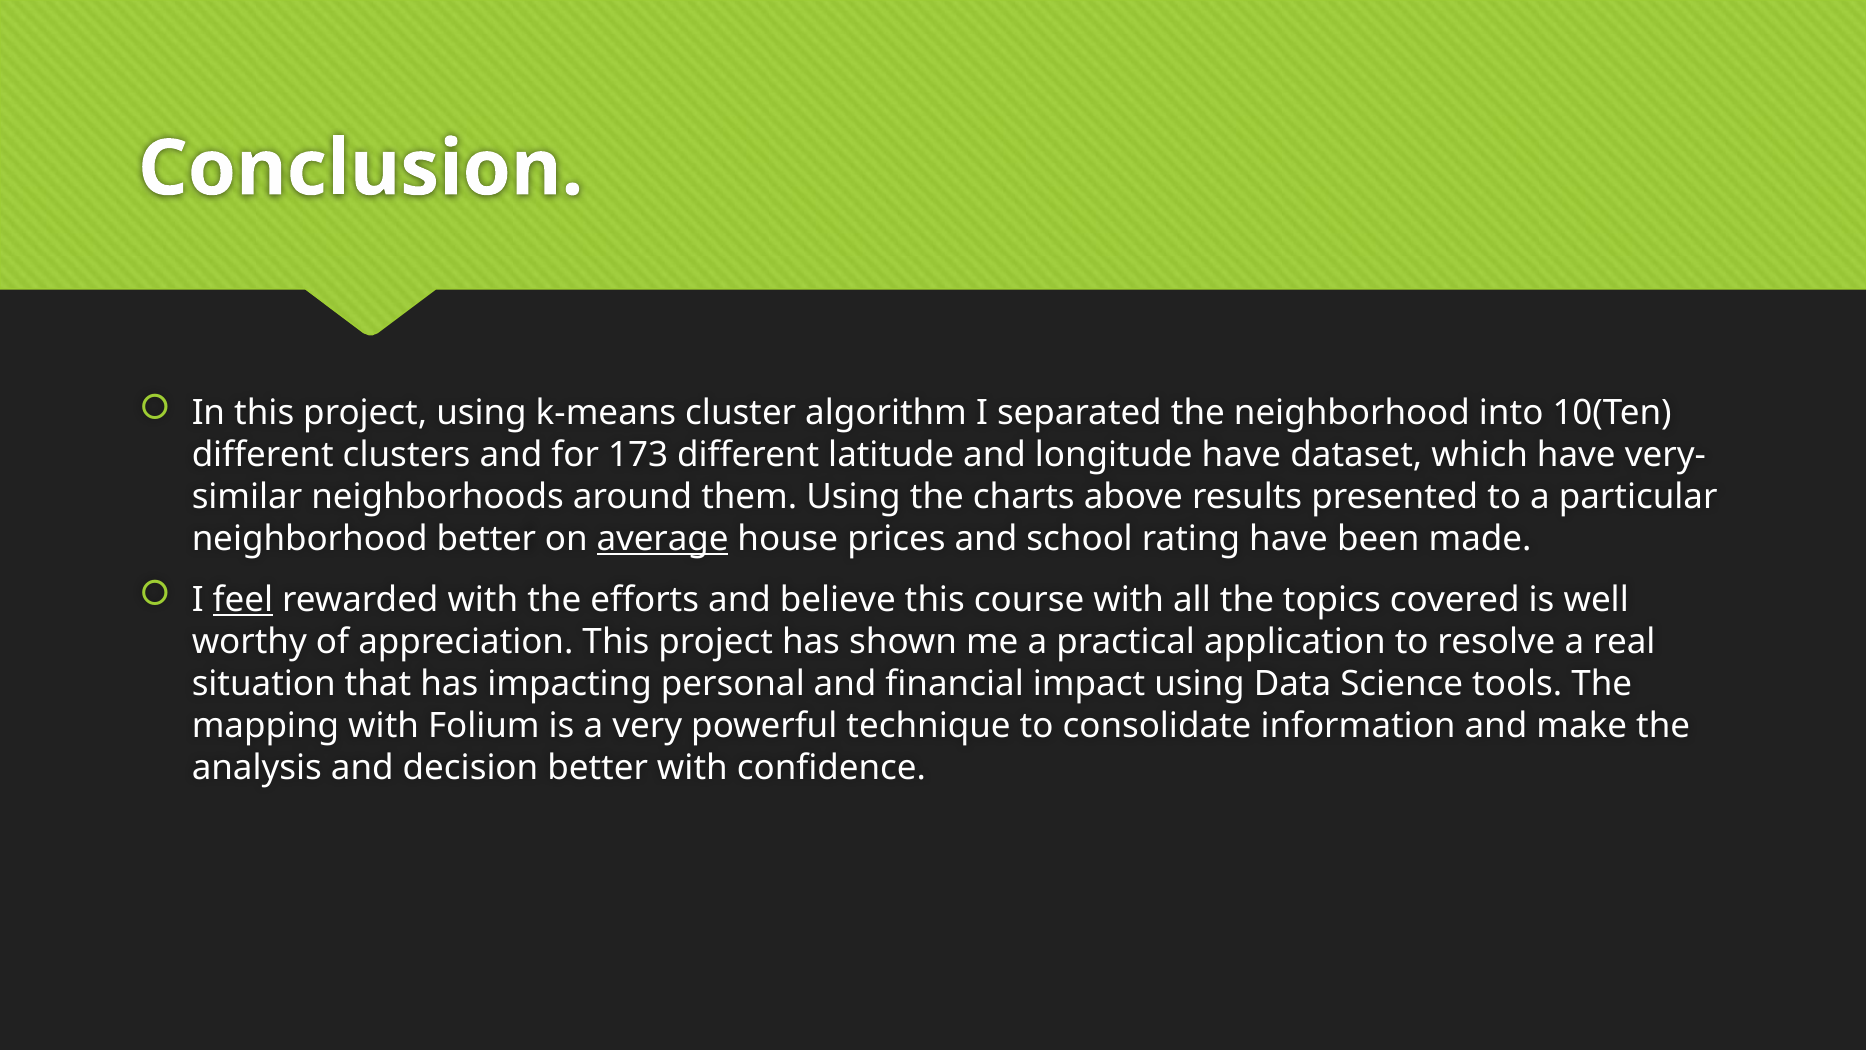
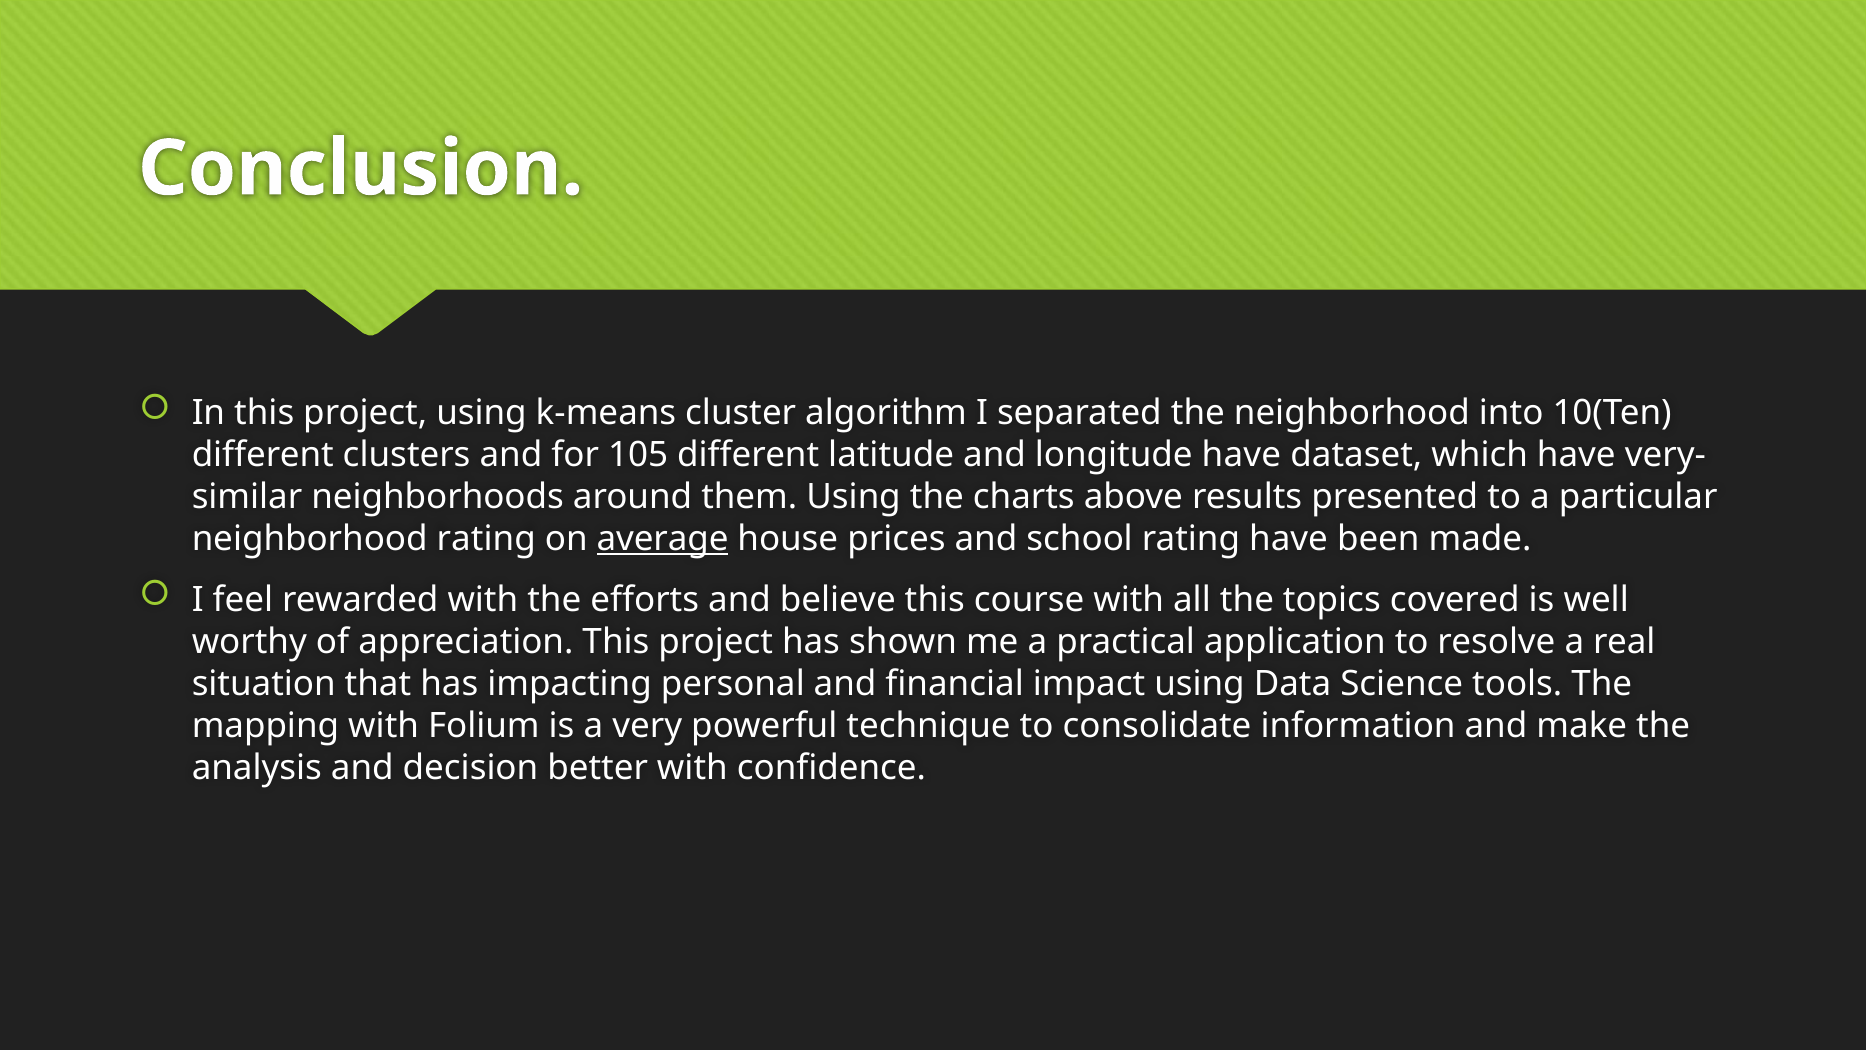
173: 173 -> 105 (638, 455)
neighborhood better: better -> rating (486, 539)
feel underline: present -> none (243, 600)
